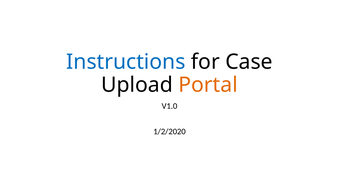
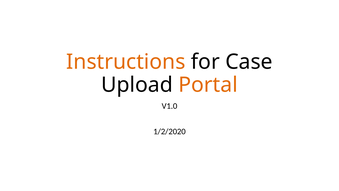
Instructions colour: blue -> orange (126, 62)
